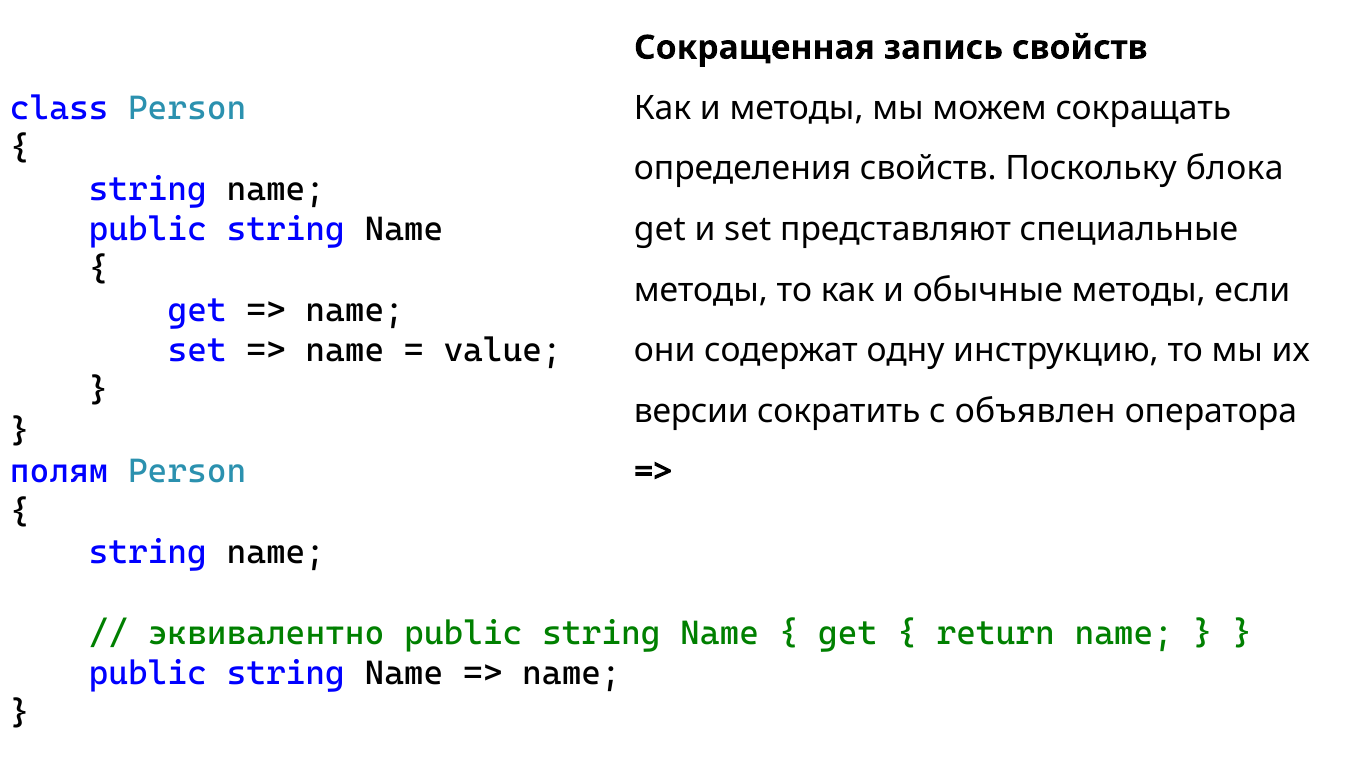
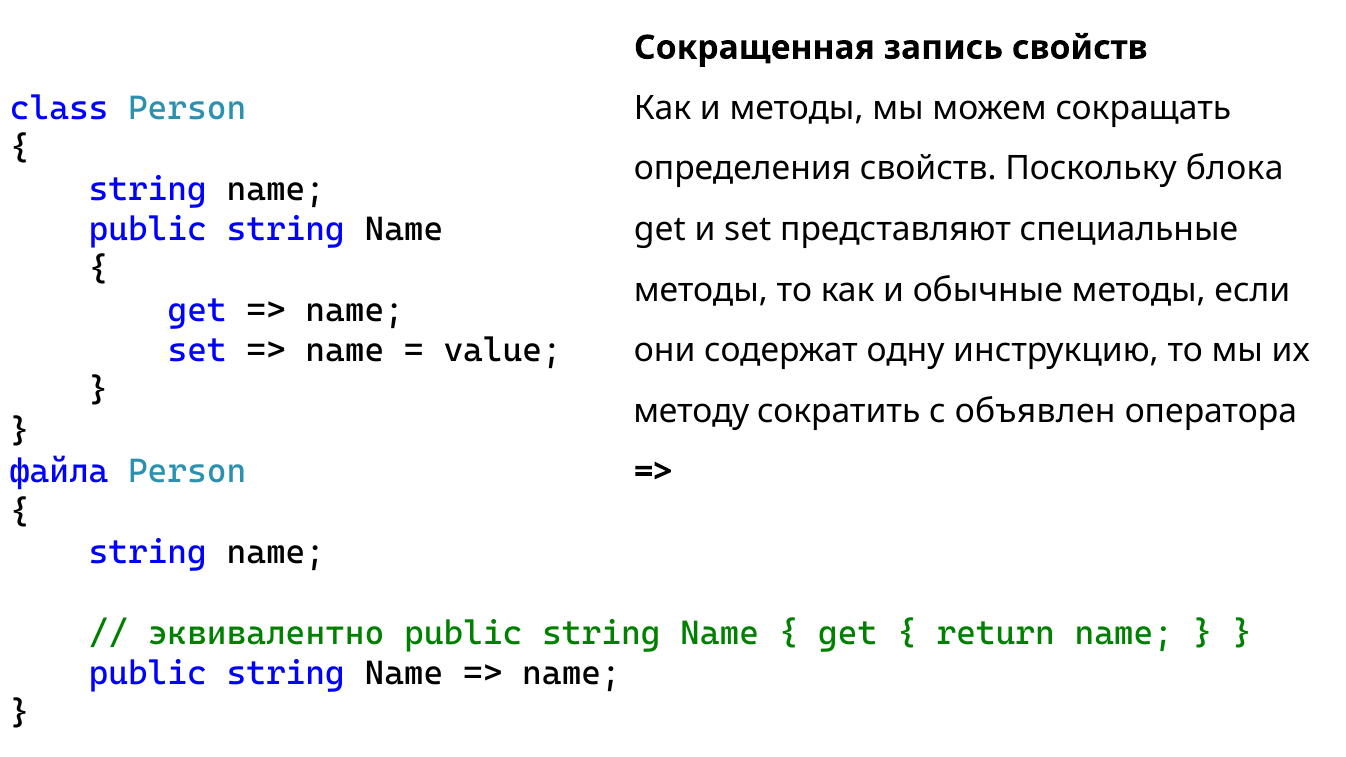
версии: версии -> методу (691, 411)
полям: полям -> файла (59, 472)
